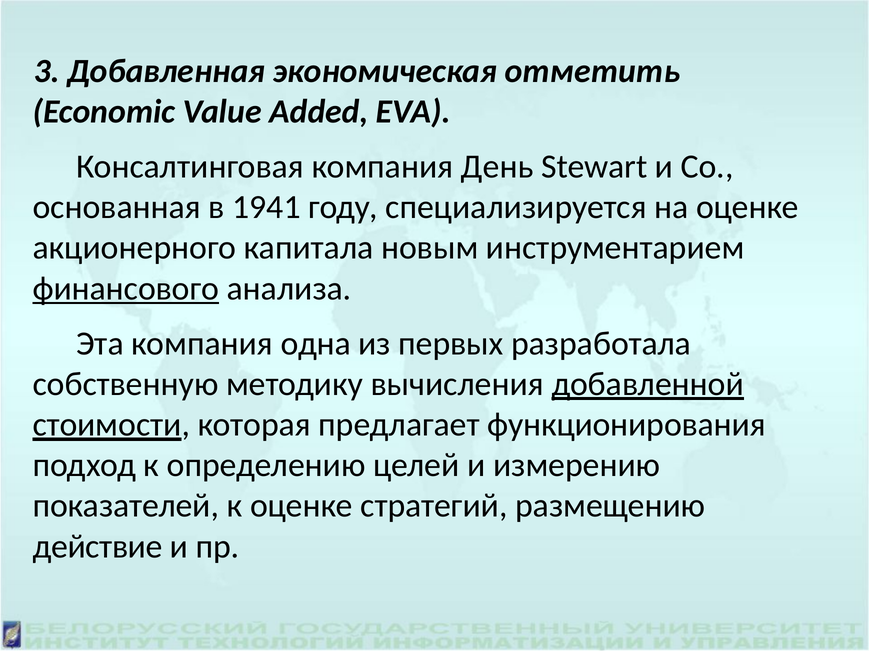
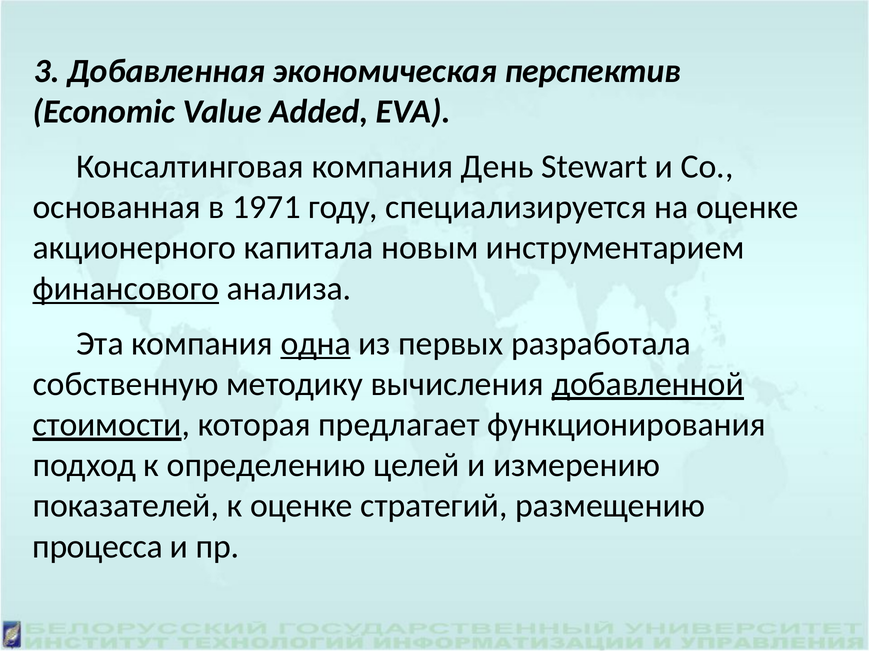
отметить: отметить -> перспектив (593, 71)
1941: 1941 -> 1971 (266, 207)
одна underline: none -> present (316, 343)
действие: действие -> процесса (98, 546)
